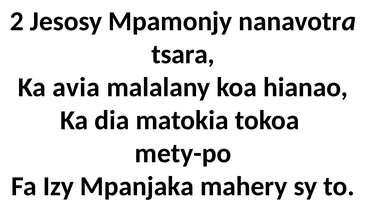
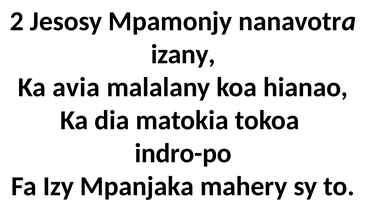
tsara: tsara -> izany (183, 54)
mety-po: mety-po -> indro-po (183, 153)
